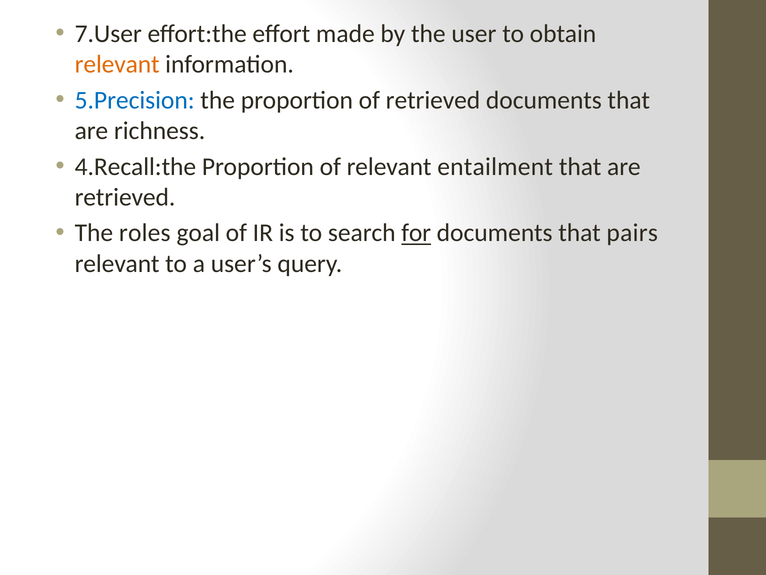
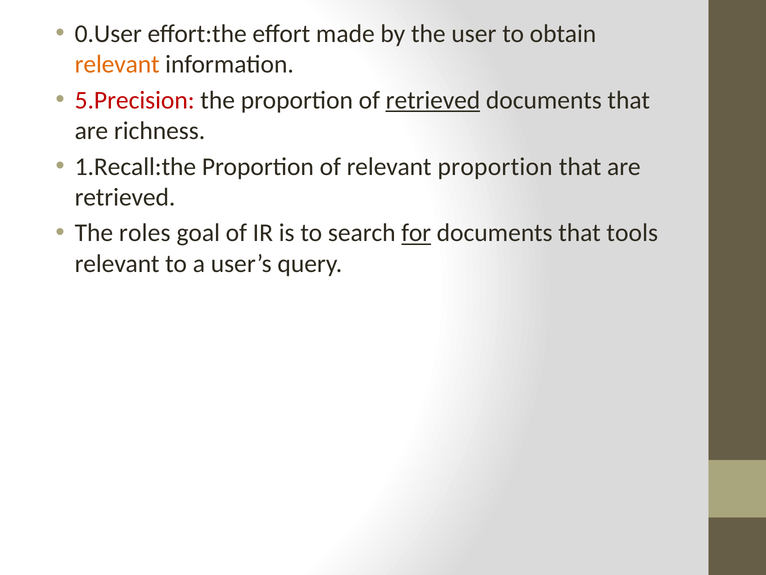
7.User: 7.User -> 0.User (108, 34)
5.Precision colour: blue -> red (135, 100)
retrieved underline: none -> present (433, 100)
4.Recall:the: 4.Recall:the -> 1.Recall:the (135, 166)
relevant entailment: entailment -> proportion (495, 166)
pairs: pairs -> tools (632, 233)
